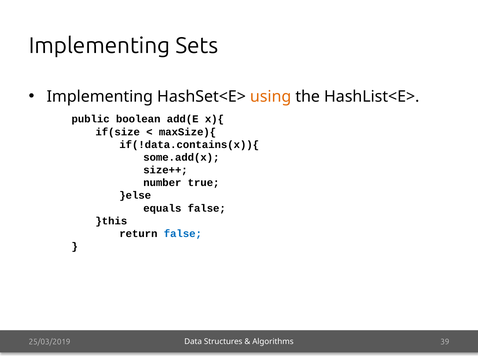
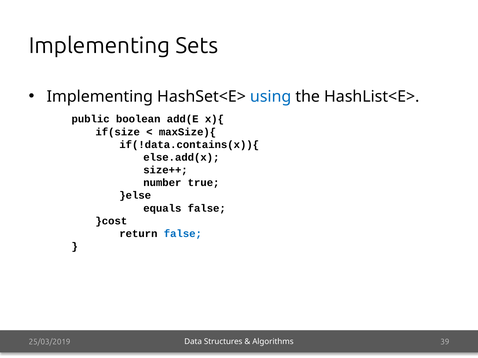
using colour: orange -> blue (271, 97)
some.add(x: some.add(x -> else.add(x (181, 158)
}this: }this -> }cost (111, 221)
